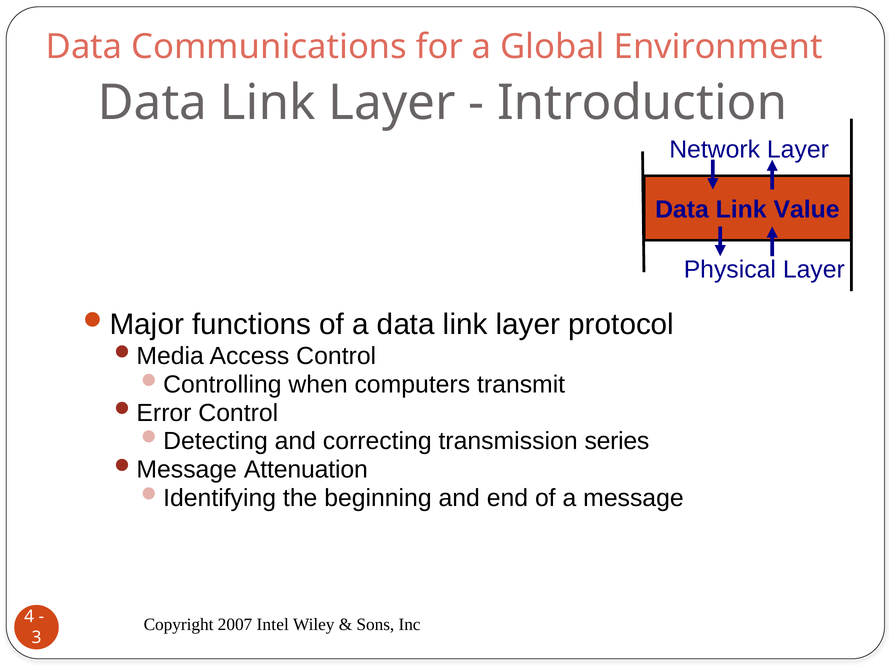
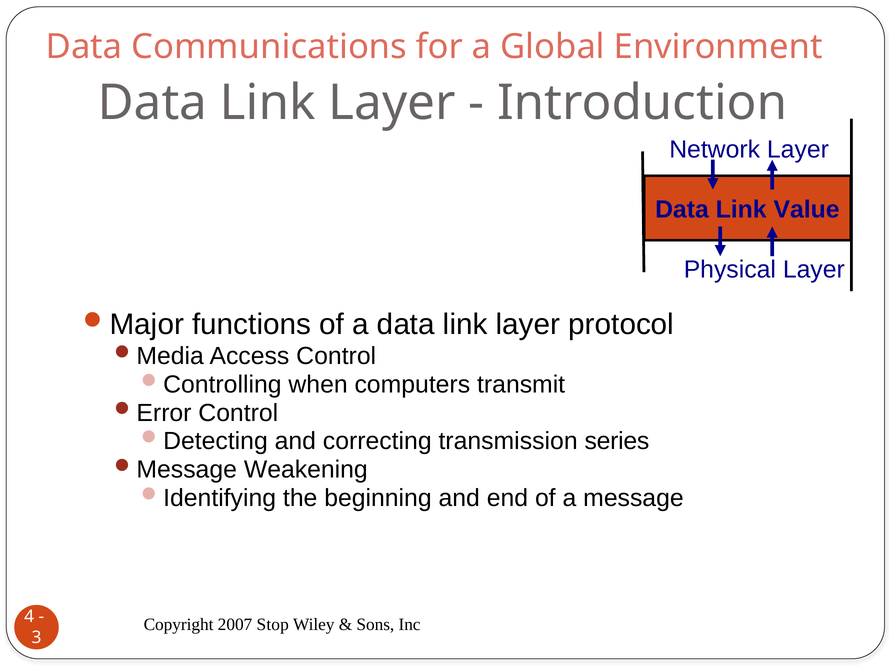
Attenuation: Attenuation -> Weakening (306, 470)
Intel: Intel -> Stop (273, 625)
